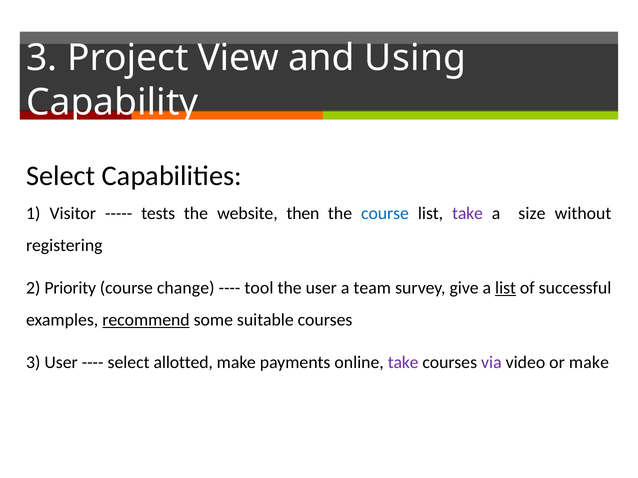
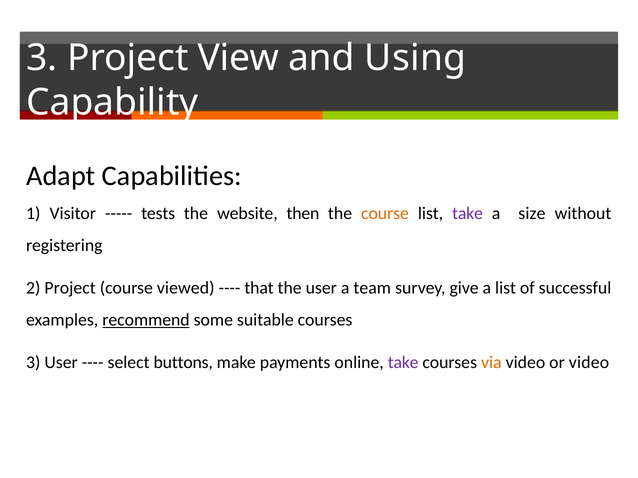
Select: Select -> Adapt (61, 176)
course colour: blue -> orange (385, 214)
2 Priority: Priority -> Project (70, 288)
change: change -> viewed (186, 288)
tool: tool -> that (259, 288)
list underline: present -> none (506, 288)
allotted: allotted -> buttons (183, 363)
via colour: purple -> orange (491, 363)
or make: make -> video (589, 363)
